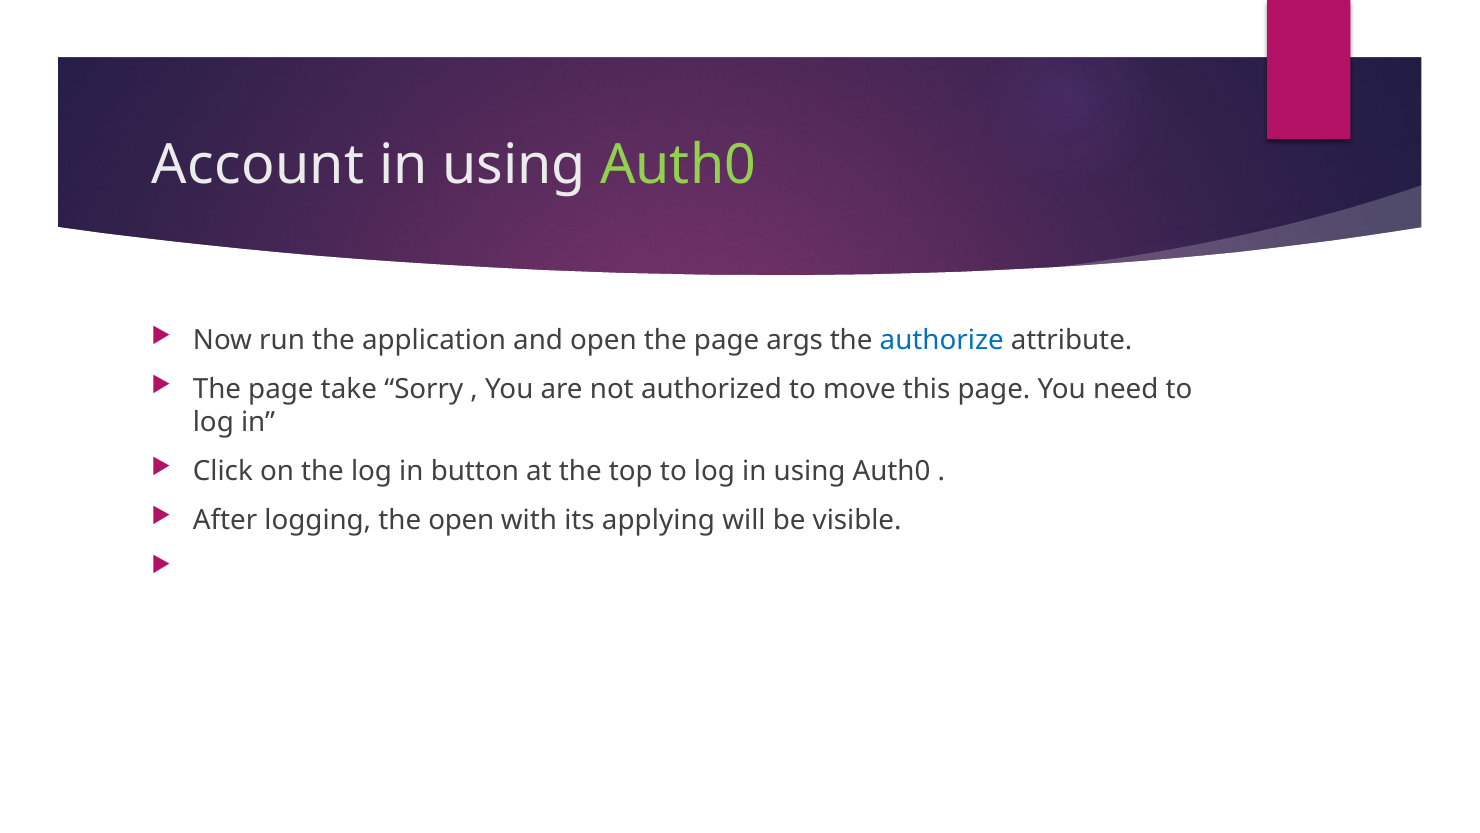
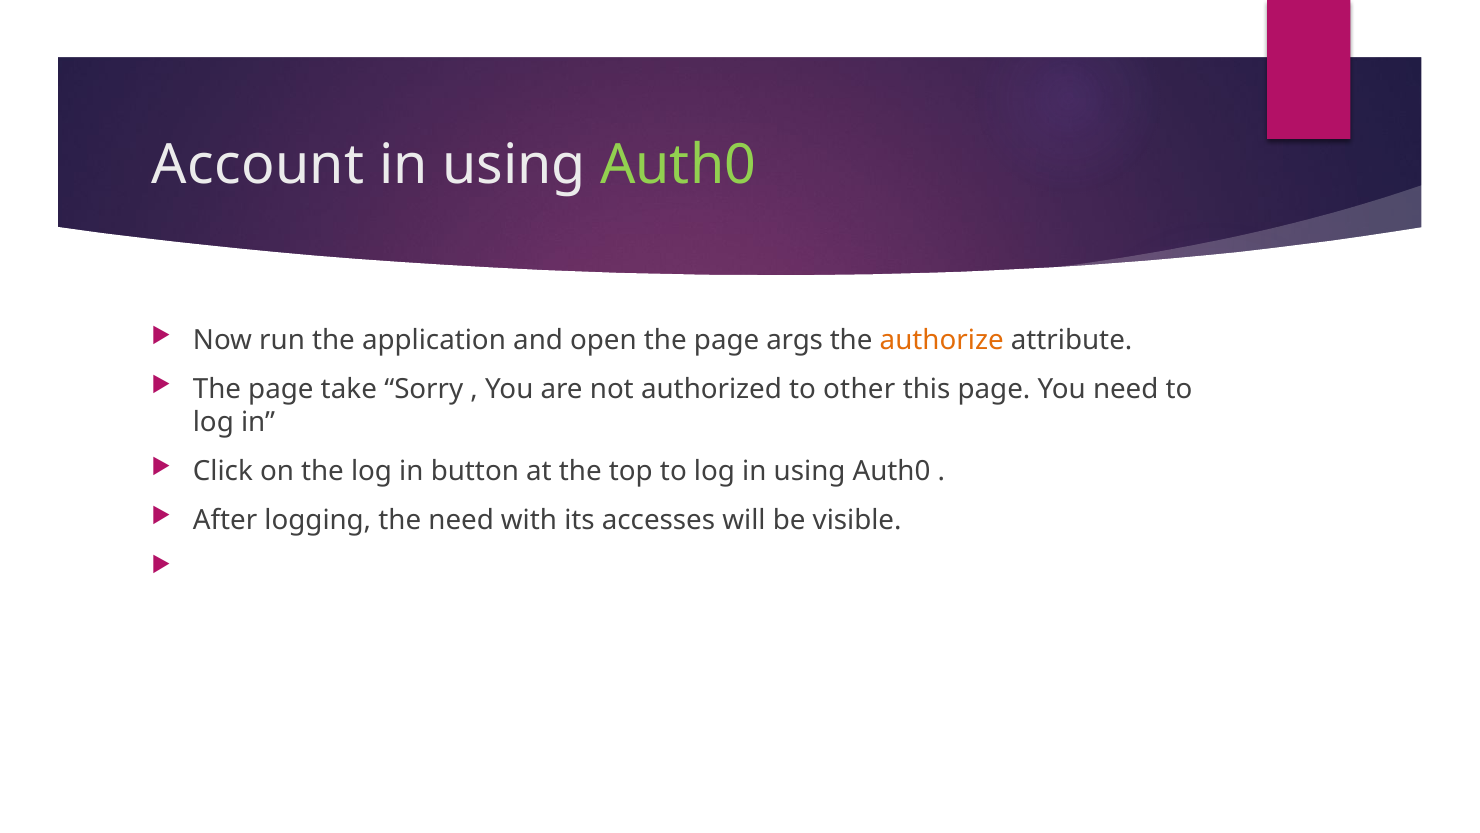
authorize colour: blue -> orange (942, 340)
move: move -> other (859, 389)
the open: open -> need (461, 520)
applying: applying -> accesses (658, 520)
